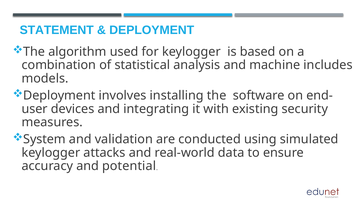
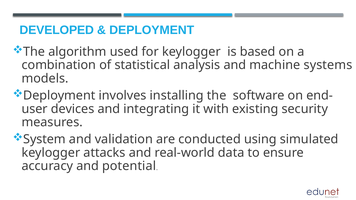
STATEMENT: STATEMENT -> DEVELOPED (57, 30)
includes: includes -> systems (328, 65)
